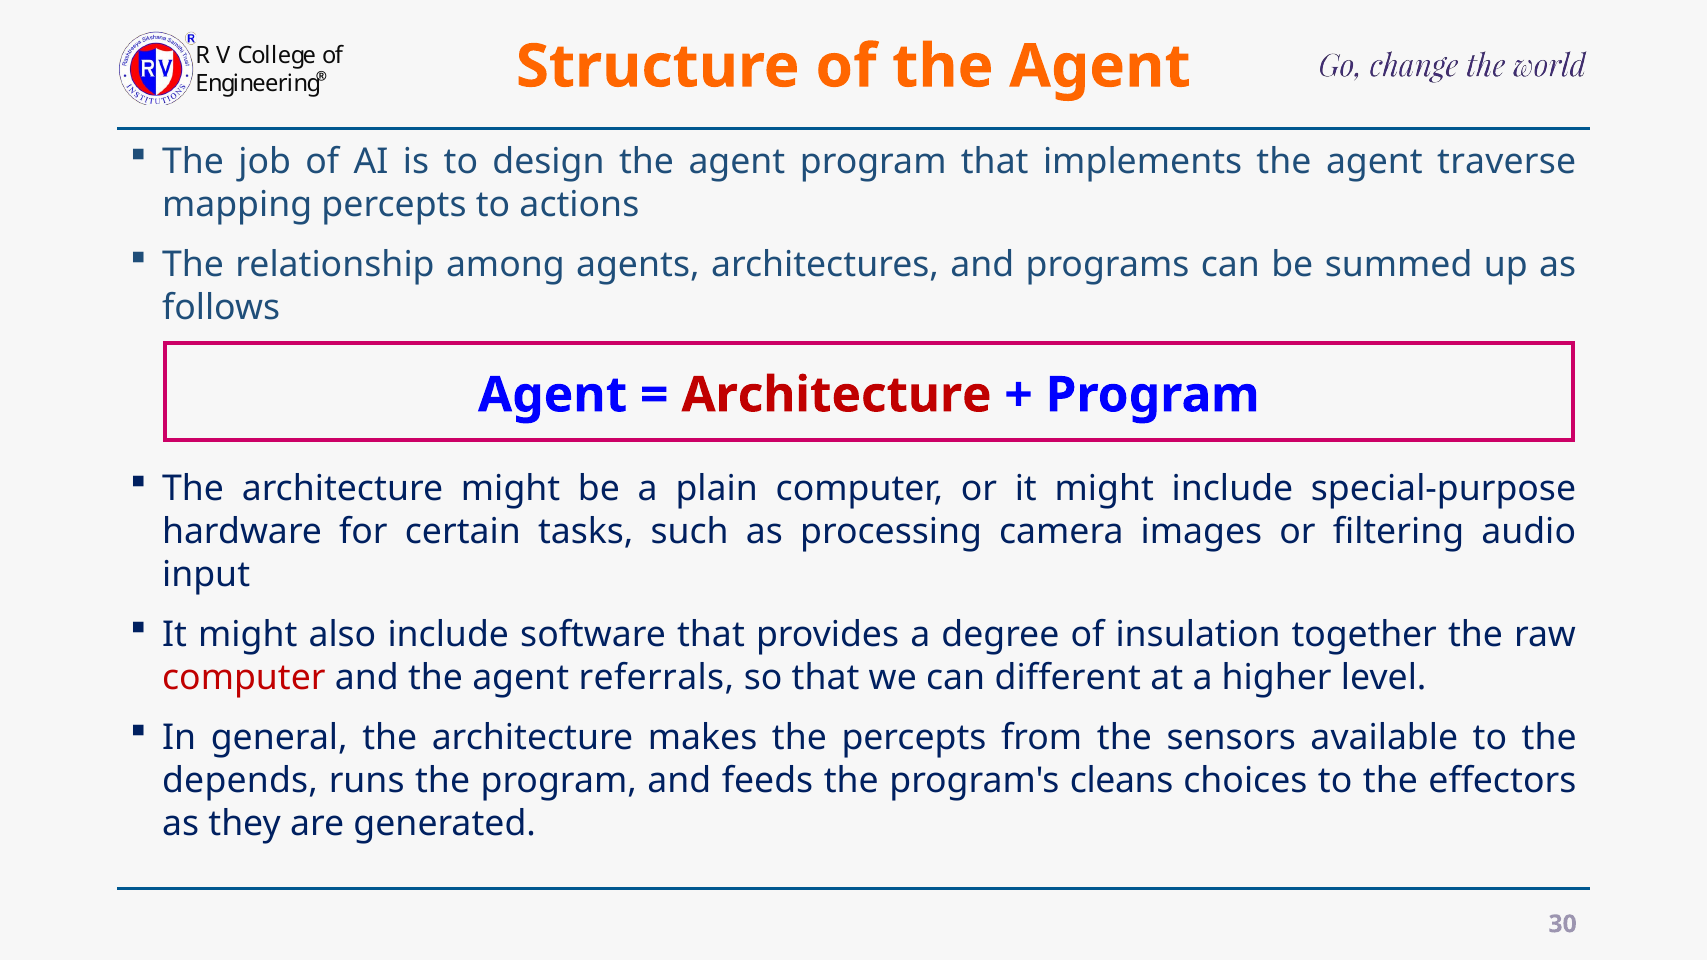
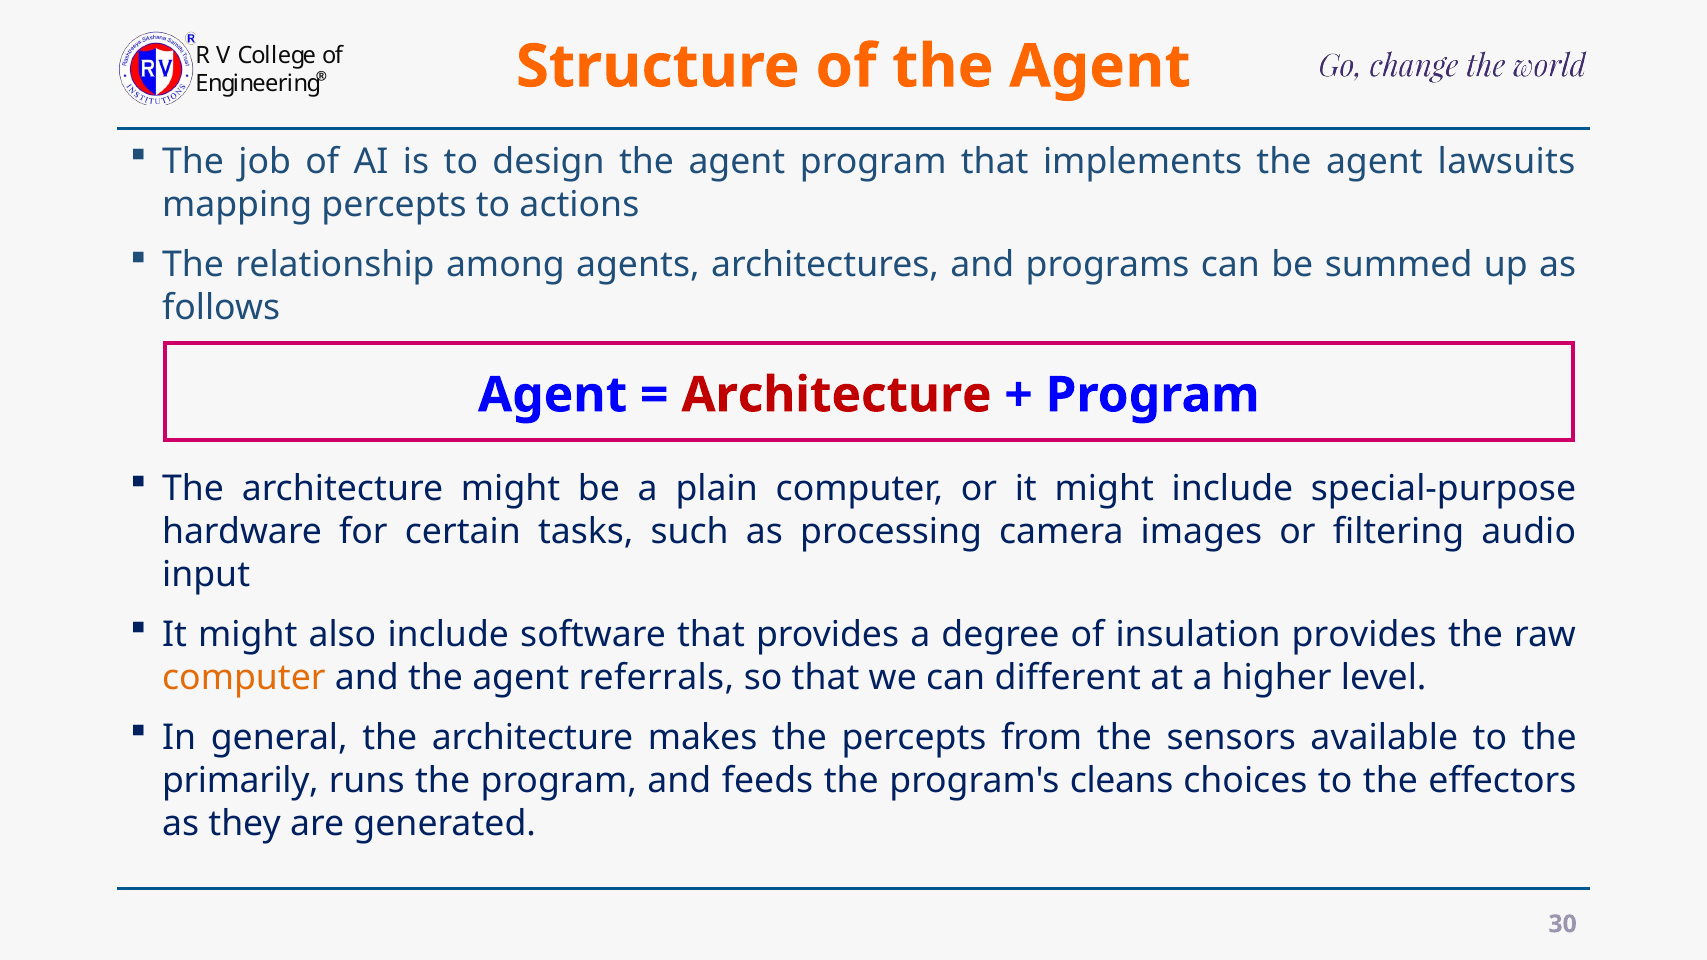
traverse: traverse -> lawsuits (1507, 162)
insulation together: together -> provides (1364, 635)
computer colour: red -> orange (244, 678)
depends: depends -> primarily (240, 781)
